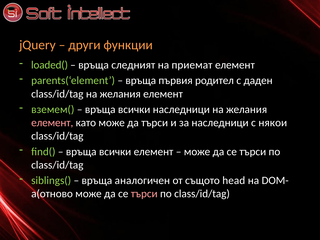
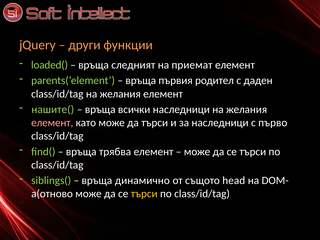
вземем(: вземем( -> нашите( (53, 109)
някои: някои -> първо (273, 123)
всички: всички -> трябва (115, 152)
аналогичен: аналогичен -> динамично (142, 180)
търси colour: pink -> yellow (144, 194)
